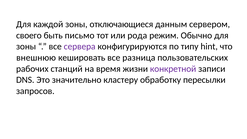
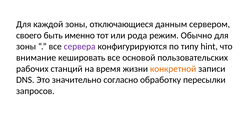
письмо: письмо -> именно (80, 35)
внешнюю: внешнюю -> внимание (36, 58)
разница: разница -> основой (139, 58)
конкретной colour: purple -> orange (173, 69)
кластеру: кластеру -> согласно (121, 80)
